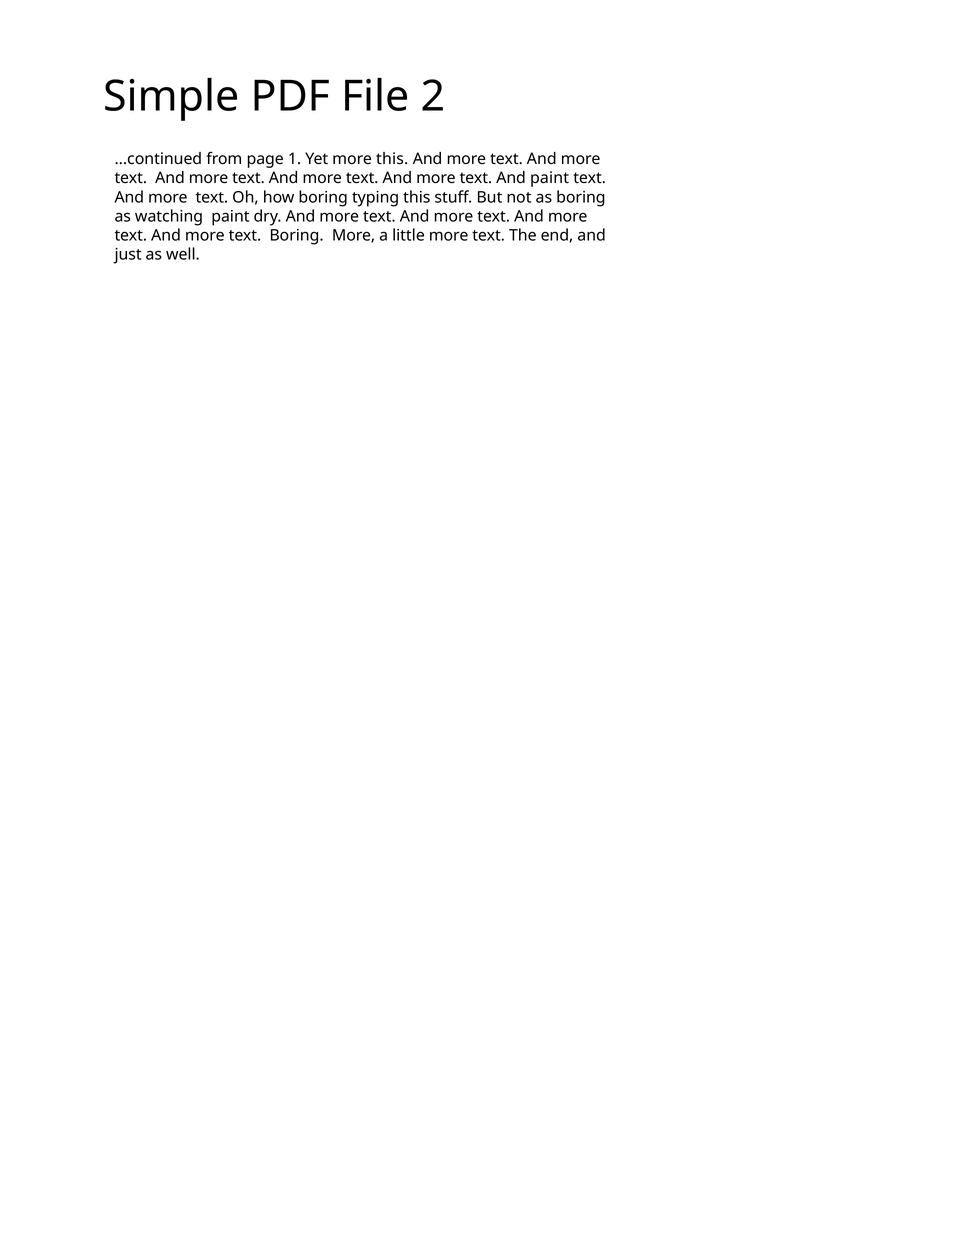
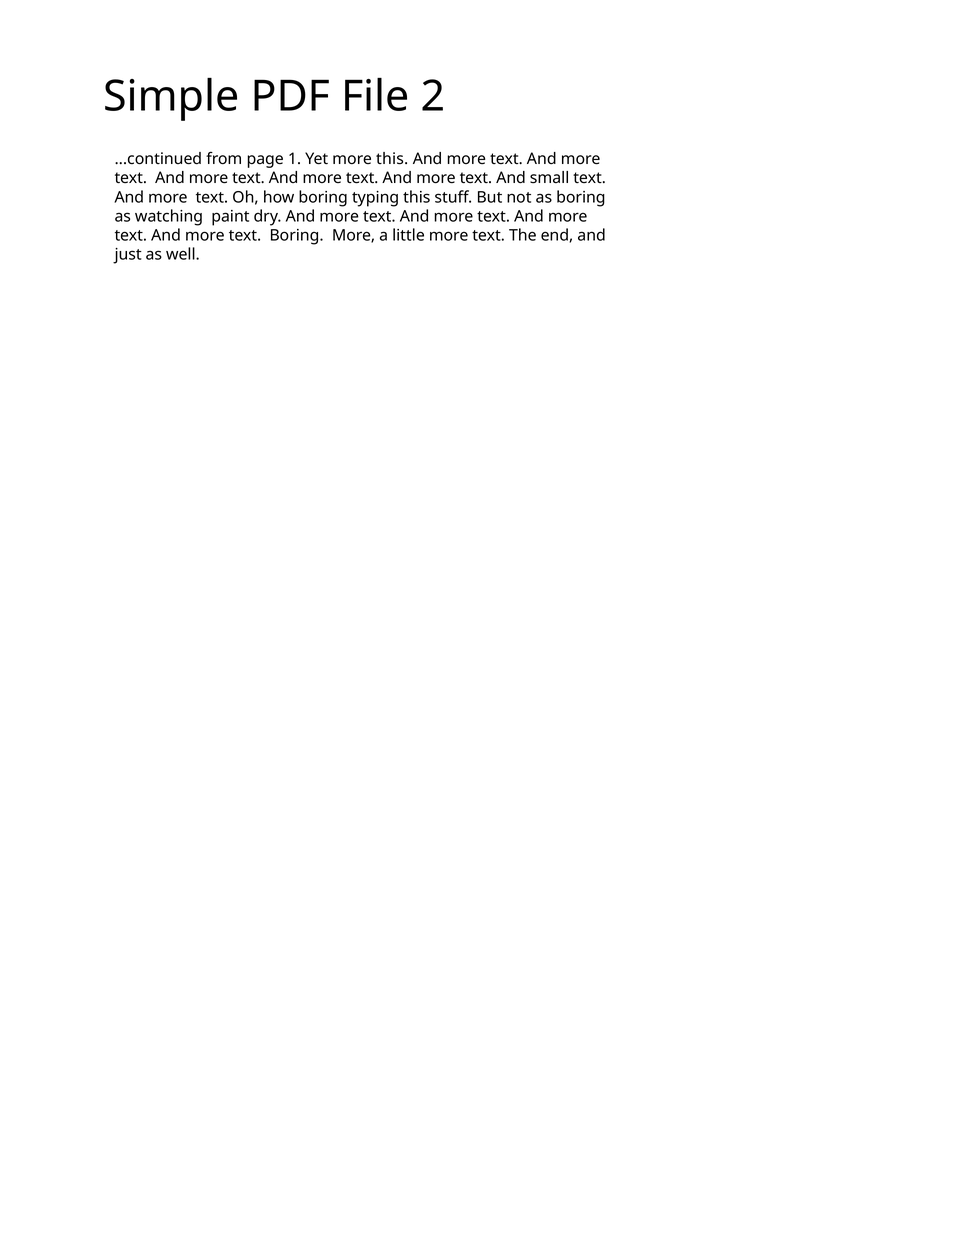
And paint: paint -> small (550, 178)
